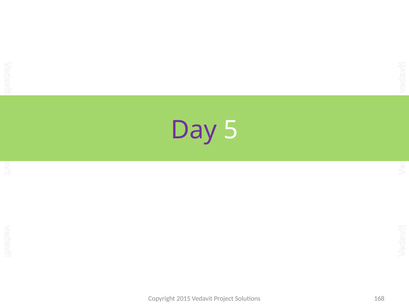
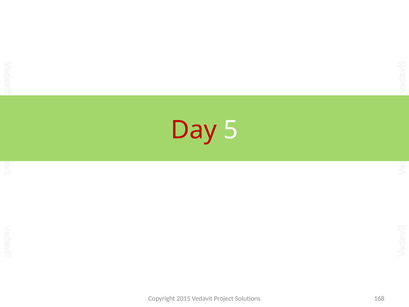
Day colour: purple -> red (194, 130)
